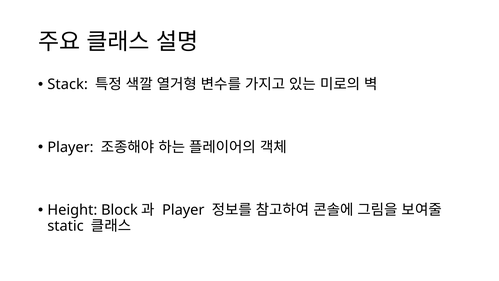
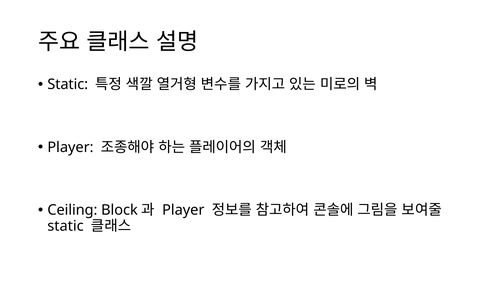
Stack: Stack -> Static (68, 84)
Height: Height -> Ceiling (72, 210)
